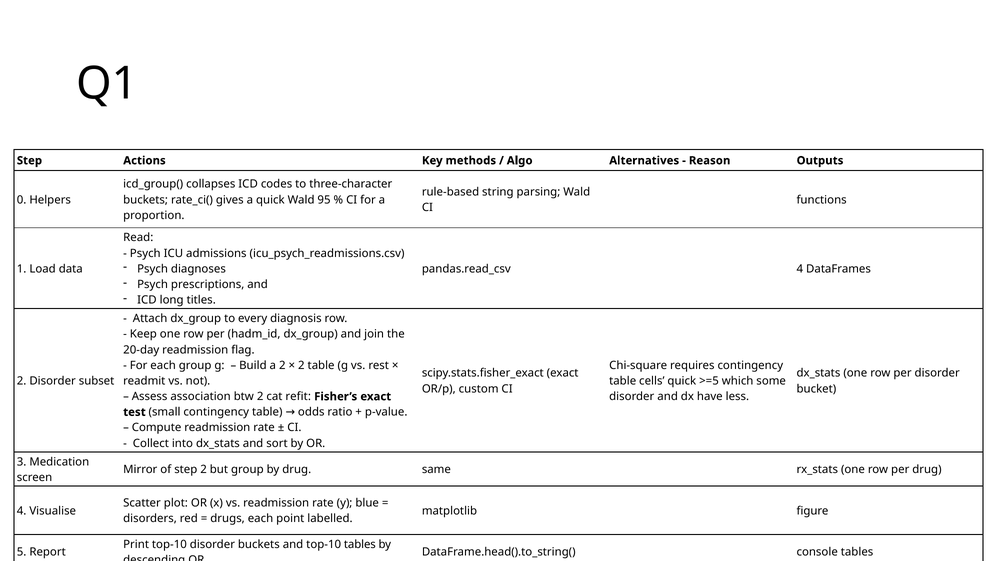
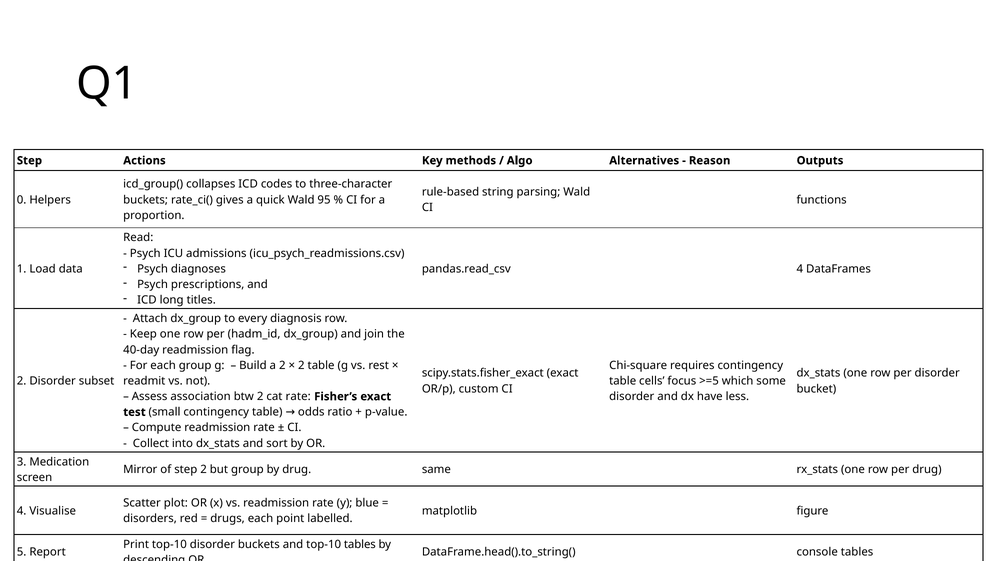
20-day: 20-day -> 40-day (141, 350)
cells quick: quick -> focus (682, 381)
cat refit: refit -> rate (298, 396)
